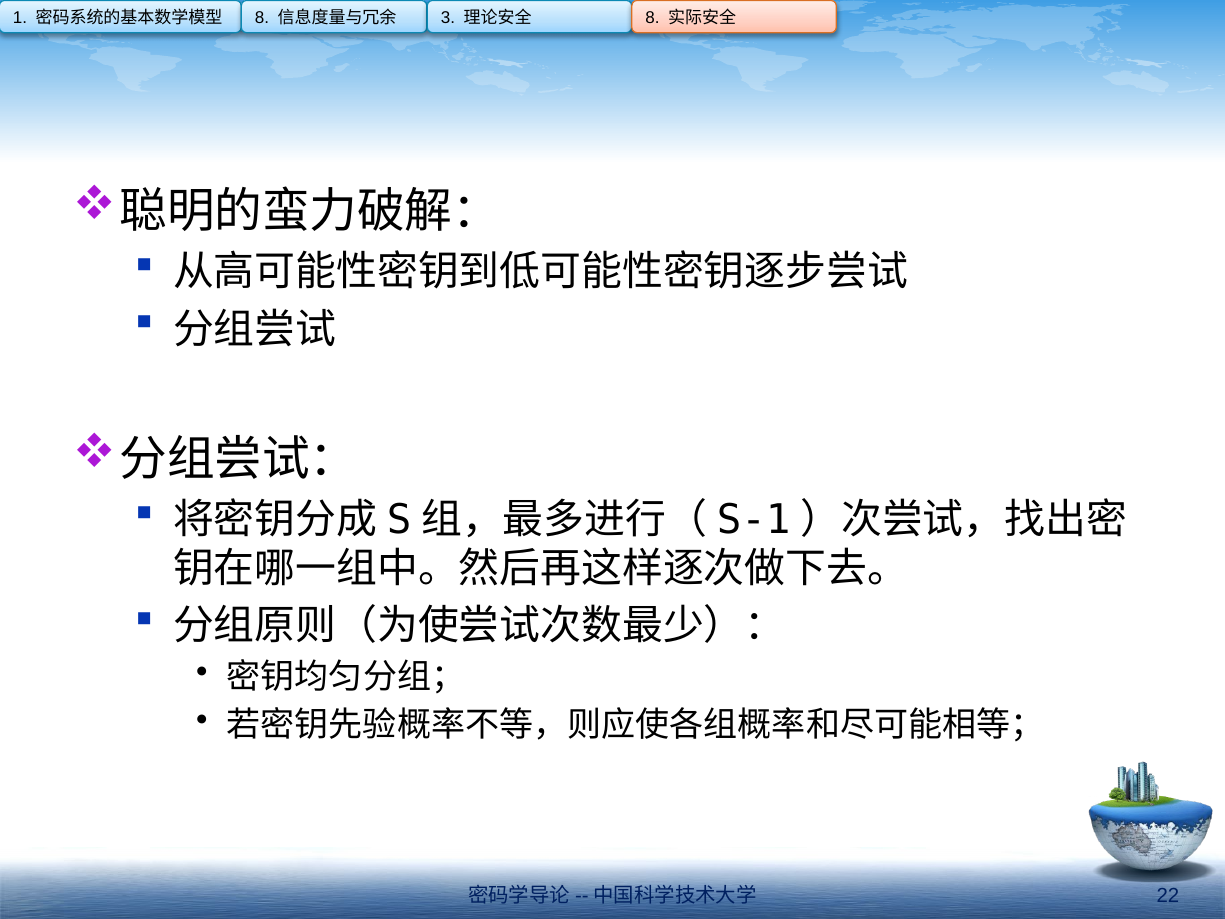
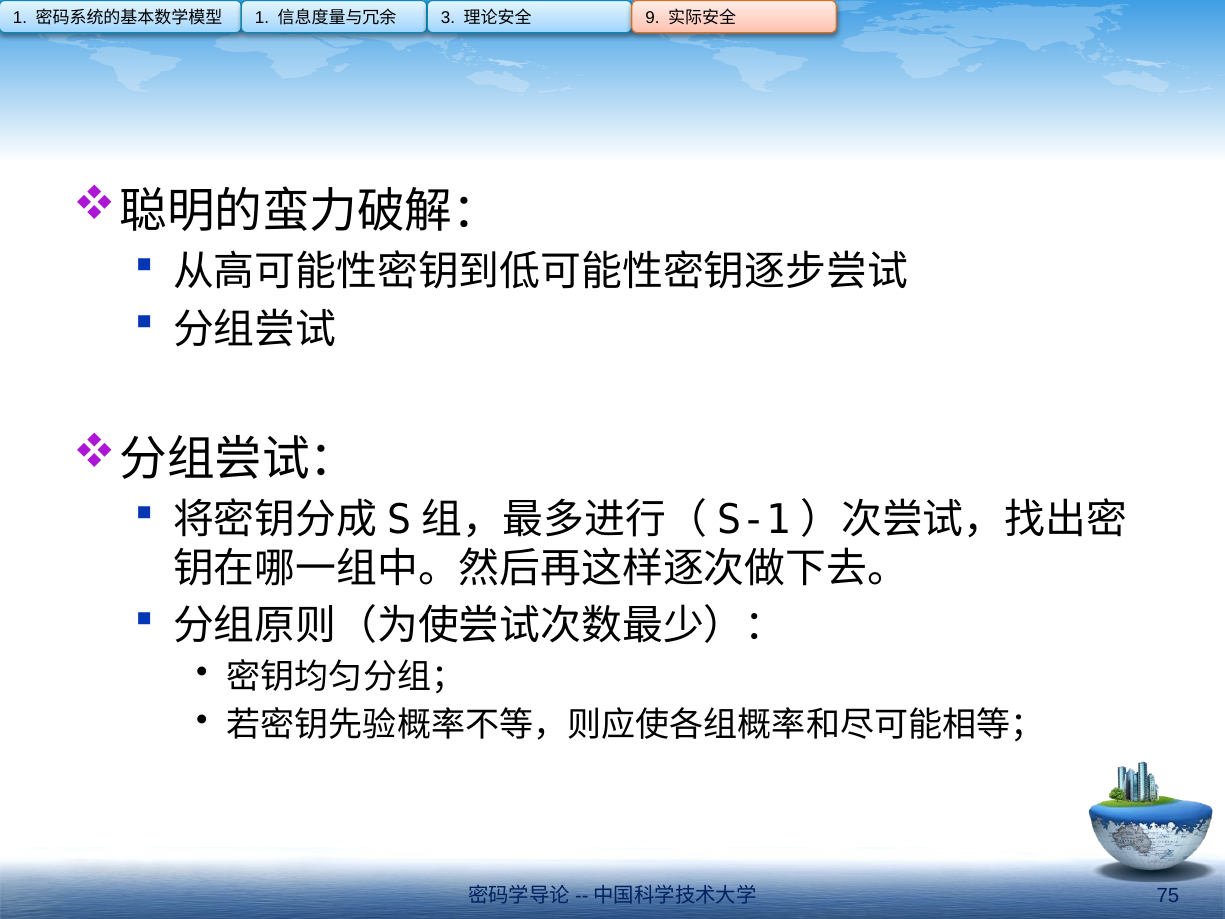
8: 8 -> 1 (262, 18)
8: 8 -> 9 (652, 18)
22: 22 -> 75 (1168, 896)
